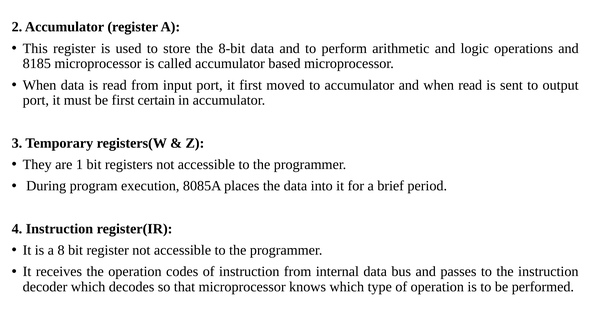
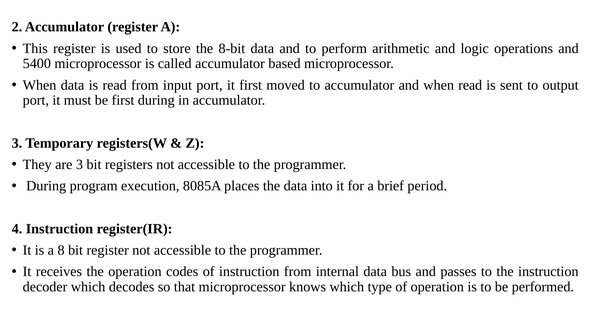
8185: 8185 -> 5400 (37, 64)
first certain: certain -> during (156, 100)
are 1: 1 -> 3 (79, 164)
